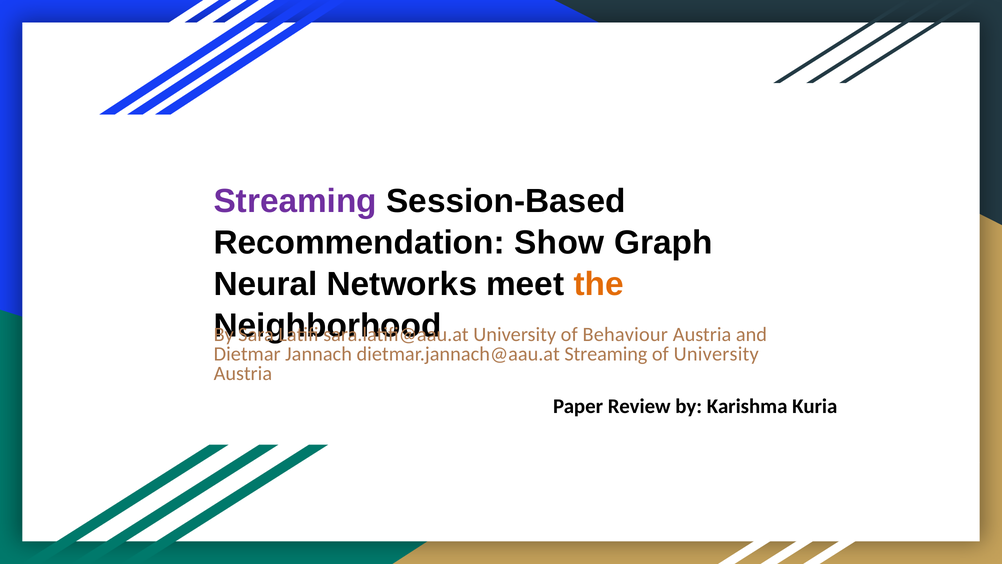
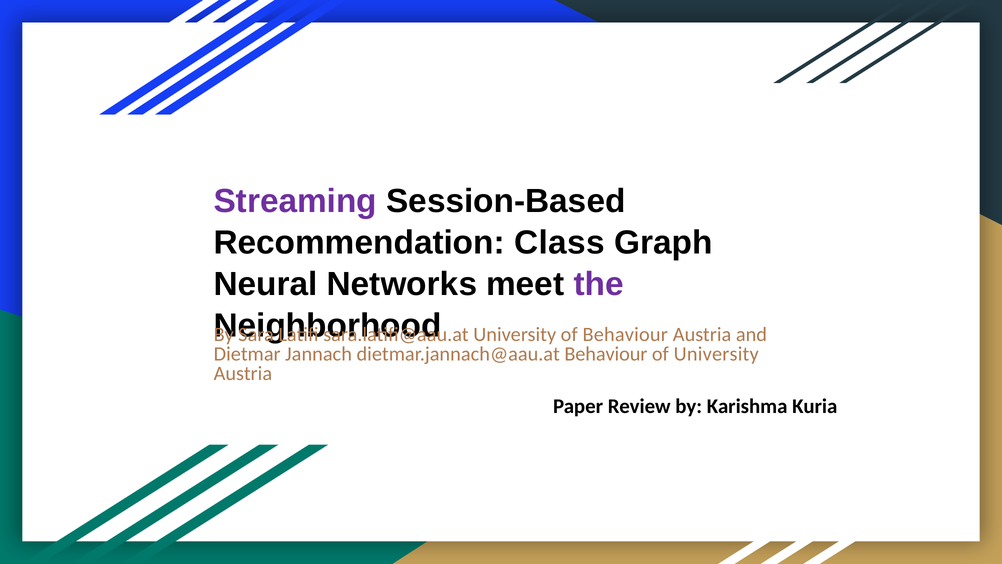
Show: Show -> Class (559, 243)
the colour: orange -> purple (599, 284)
dietmar.jannach@aau.at Streaming: Streaming -> Behaviour (606, 354)
